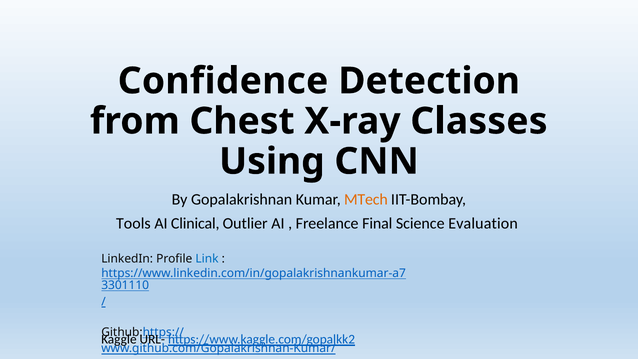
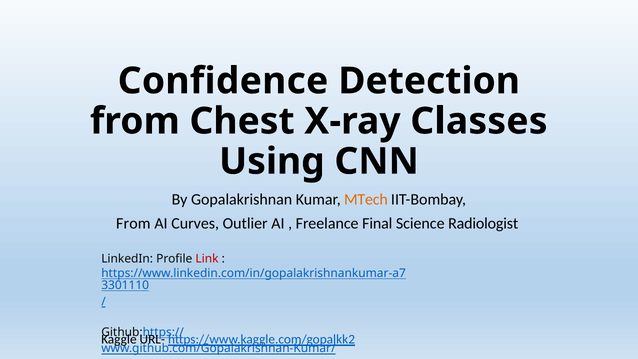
Tools: Tools -> From (133, 223)
Clinical: Clinical -> Curves (195, 223)
Evaluation: Evaluation -> Radiologist (483, 223)
Link colour: blue -> red (207, 259)
